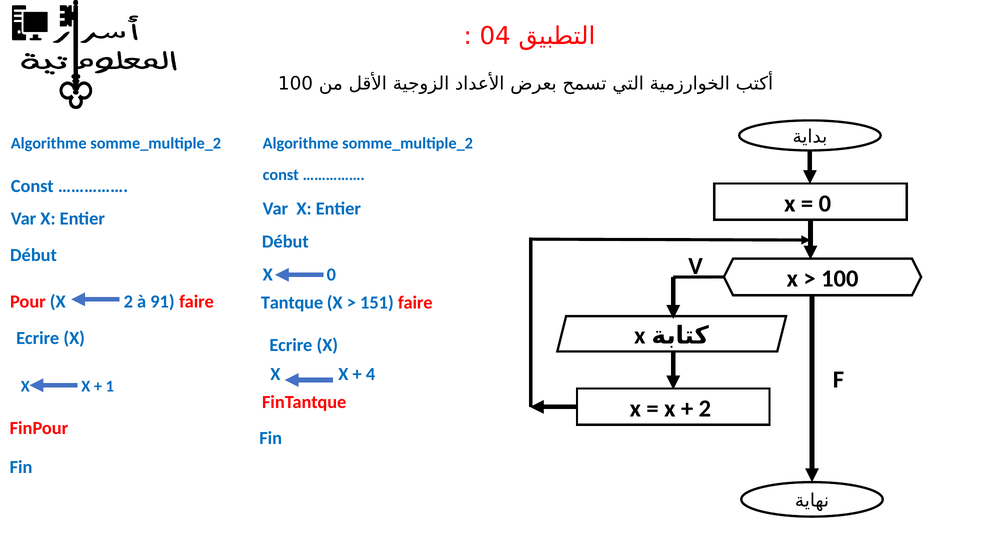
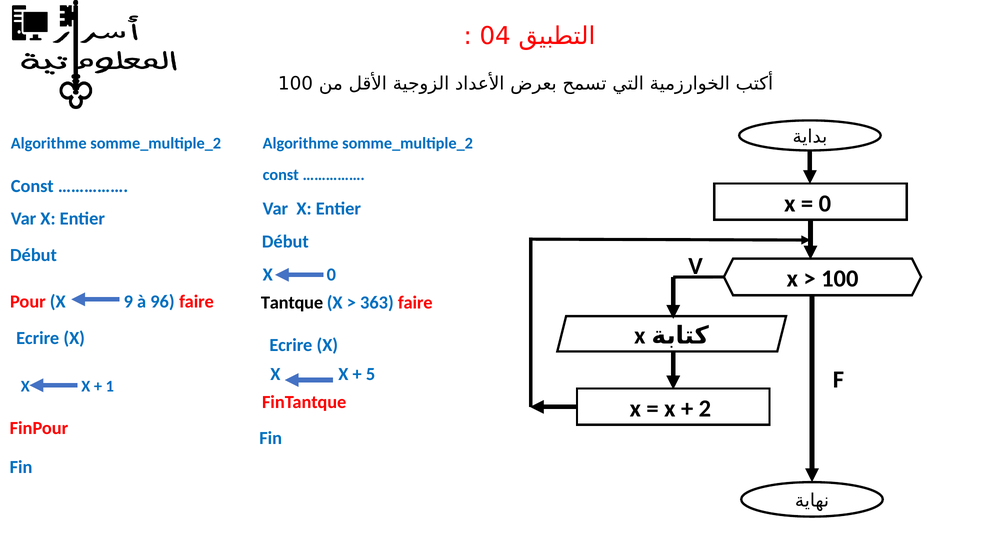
X 2: 2 -> 9 (128, 302)
91: 91 -> 96 (162, 302)
Tantque colour: blue -> black (292, 303)
151: 151 -> 363 (377, 303)
4: 4 -> 5 (371, 374)
